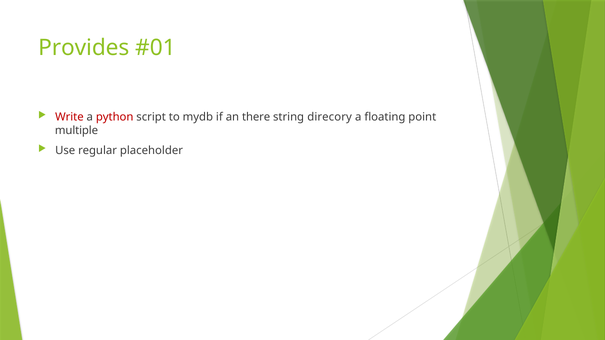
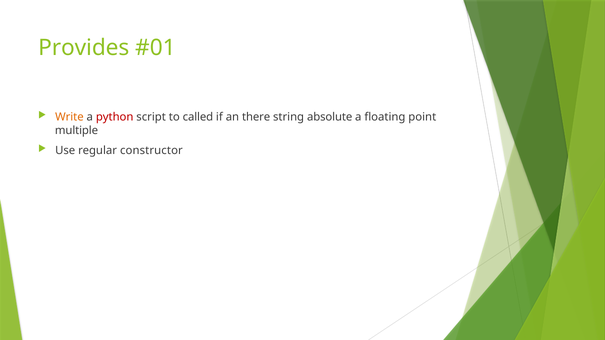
Write colour: red -> orange (69, 117)
mydb: mydb -> called (198, 117)
direcory: direcory -> absolute (330, 117)
placeholder: placeholder -> constructor (151, 151)
